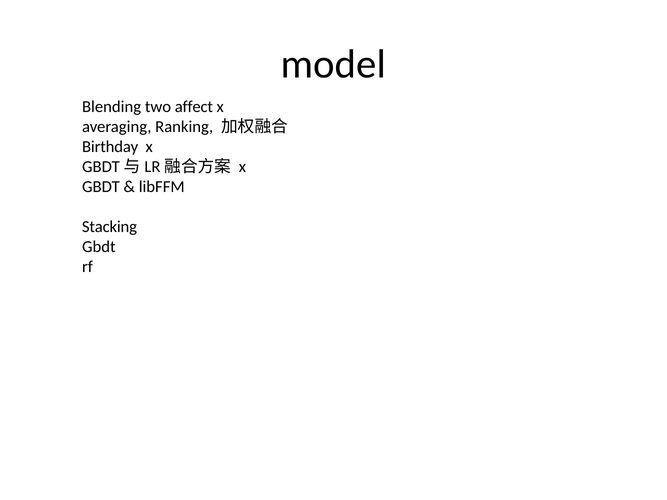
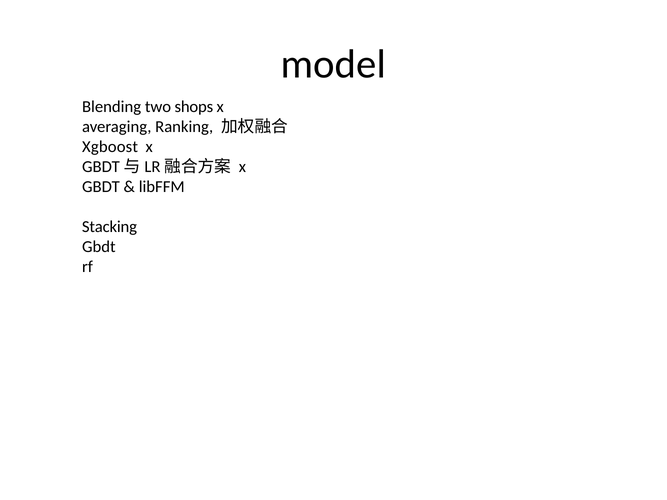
affect: affect -> shops (194, 107)
Birthday: Birthday -> Xgboost (110, 147)
